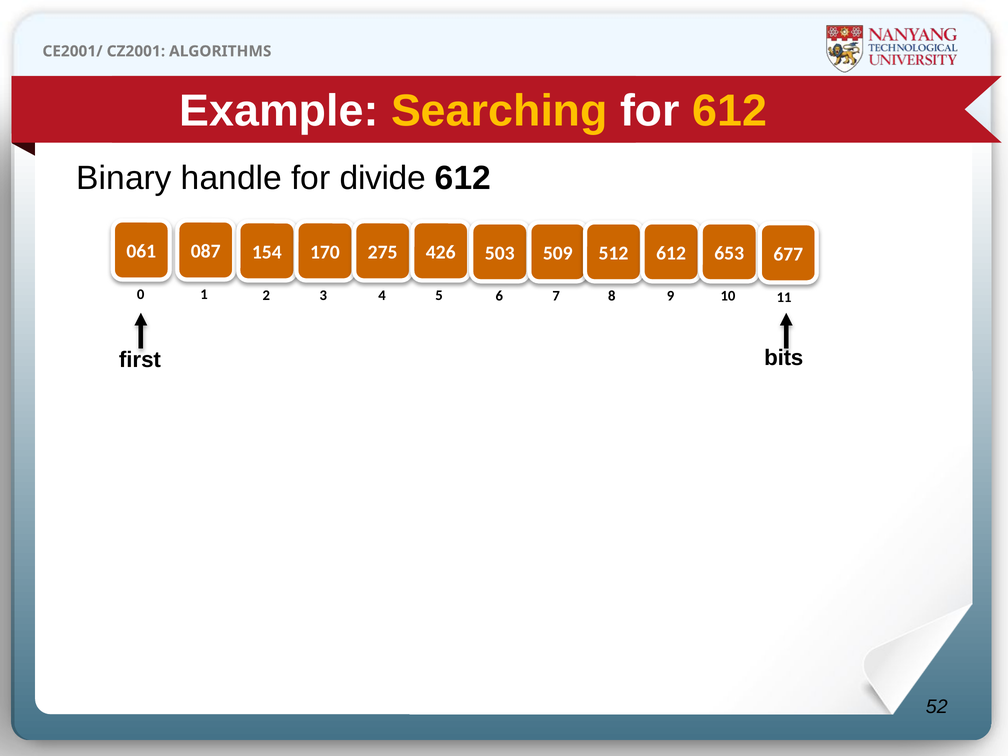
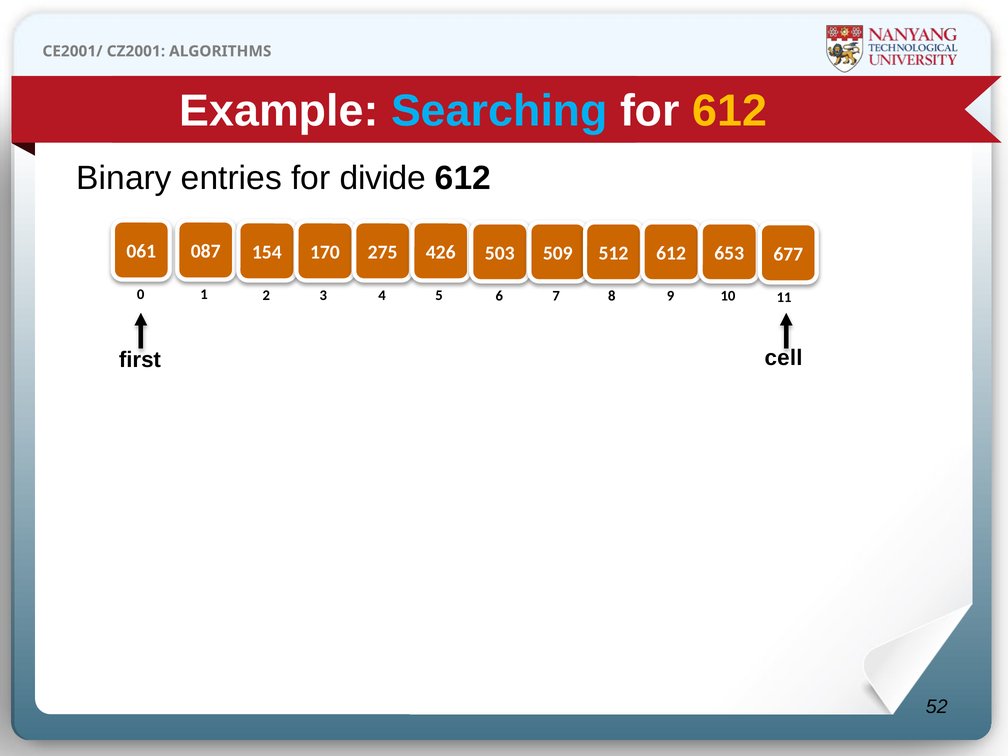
Searching colour: yellow -> light blue (499, 111)
handle: handle -> entries (231, 178)
bits: bits -> cell (784, 358)
